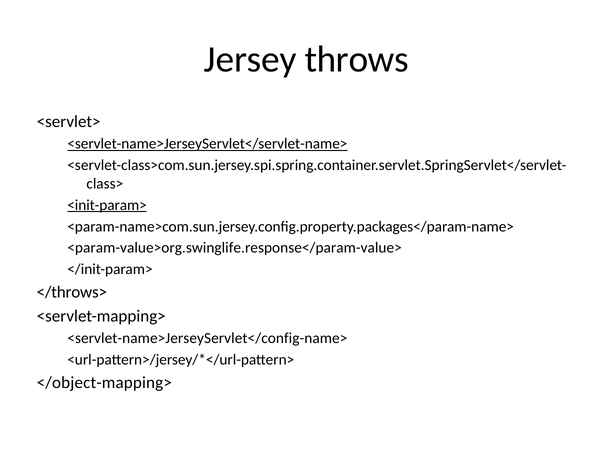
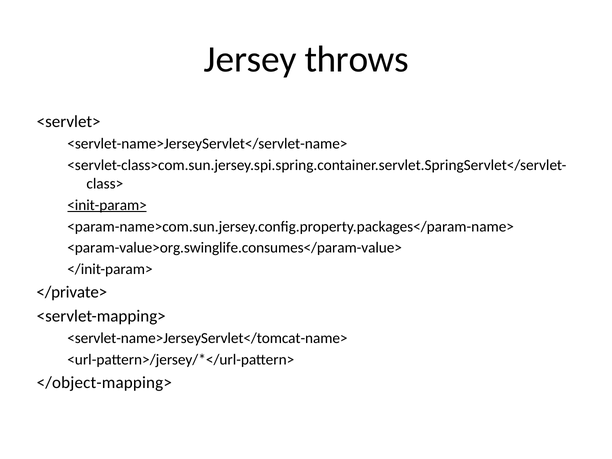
<servlet-name>JerseyServlet</servlet-name> underline: present -> none (207, 144)
<param-value>org.swinglife.response</param-value>: <param-value>org.swinglife.response</param-value> -> <param-value>org.swinglife.consumes</param-value> (235, 248)
</throws>: </throws> -> </private> (72, 292)
<servlet-name>JerseyServlet</config-name>: <servlet-name>JerseyServlet</config-name> -> <servlet-name>JerseyServlet</tomcat-name> (207, 338)
